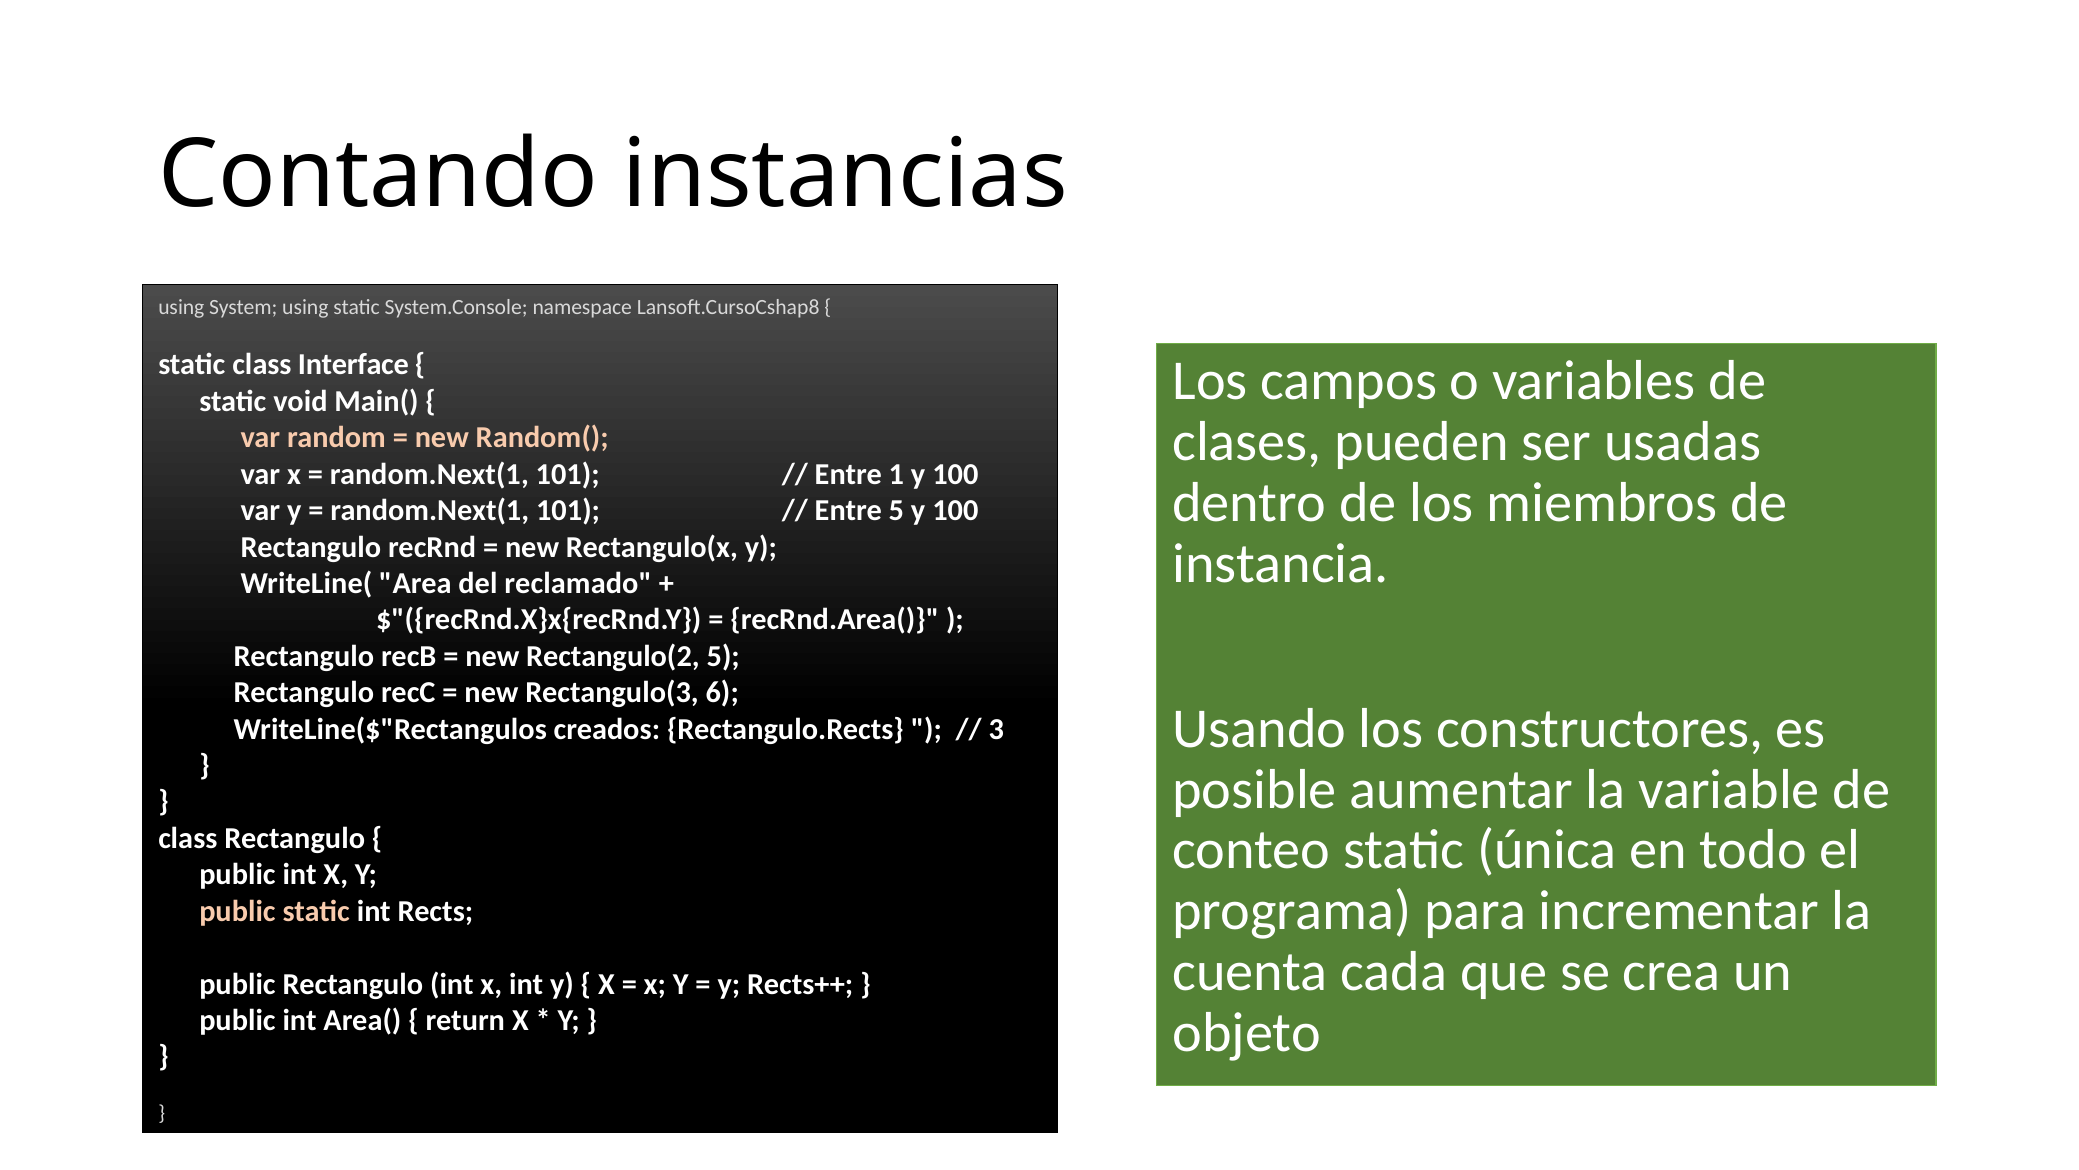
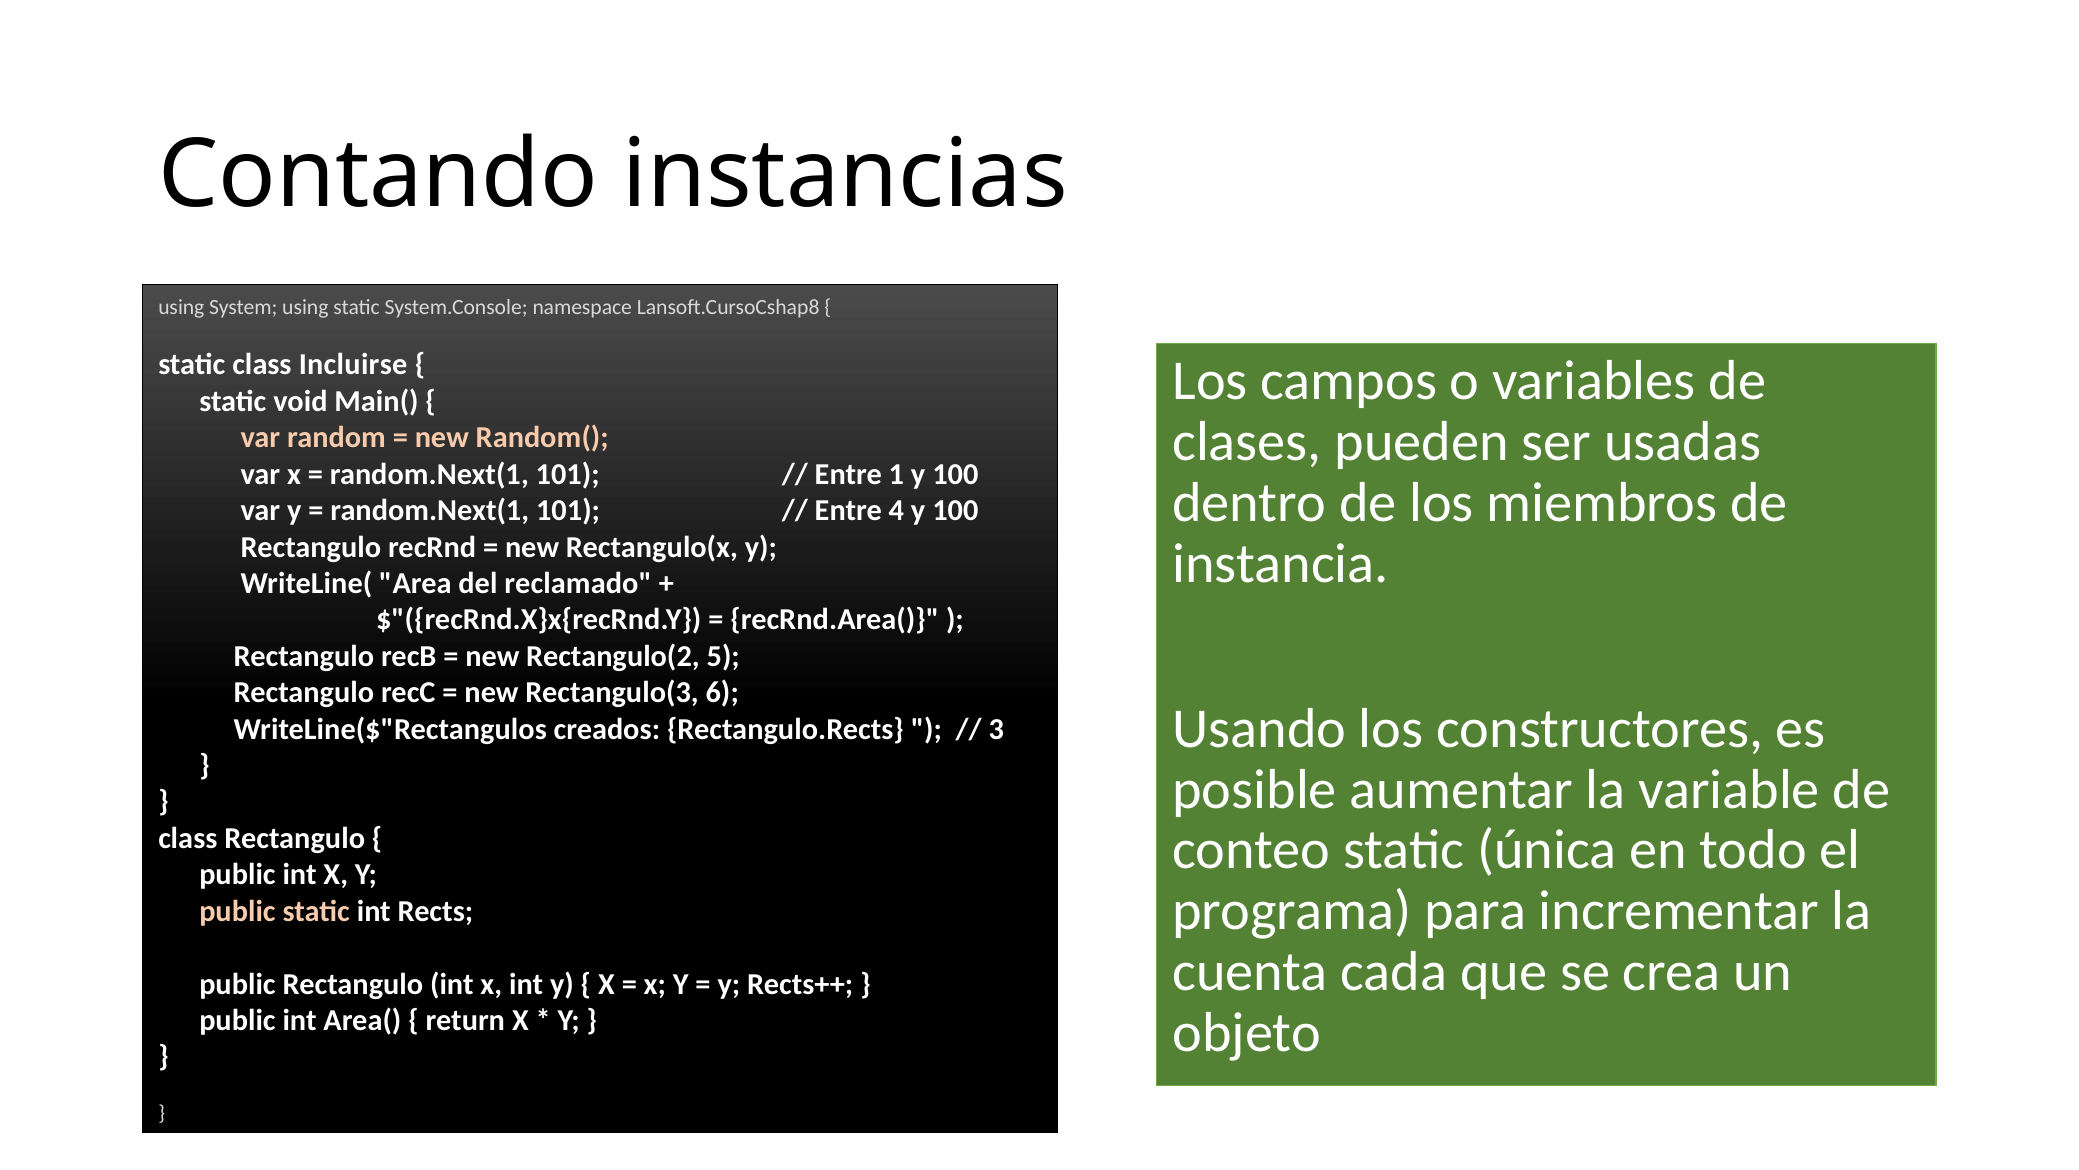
Interface: Interface -> Incluirse (353, 365)
Entre 5: 5 -> 4 (896, 510)
